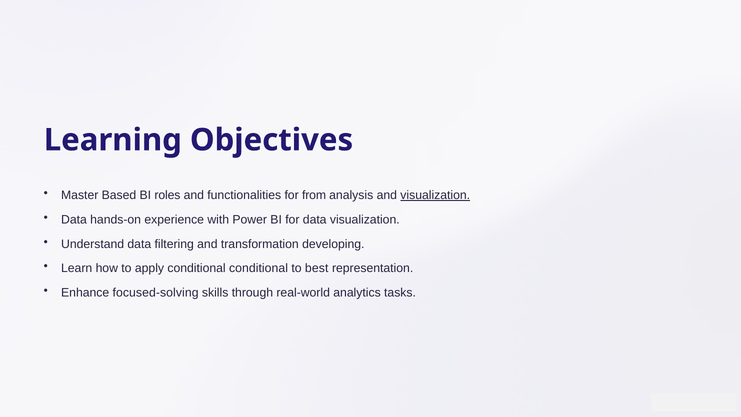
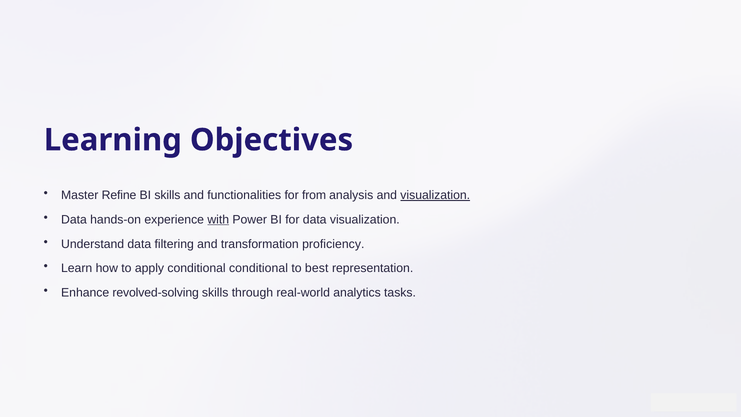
Based: Based -> Refine (119, 195)
BI roles: roles -> skills (167, 195)
with underline: none -> present (218, 220)
developing: developing -> proficiency (333, 244)
focused-solving: focused-solving -> revolved-solving (156, 293)
